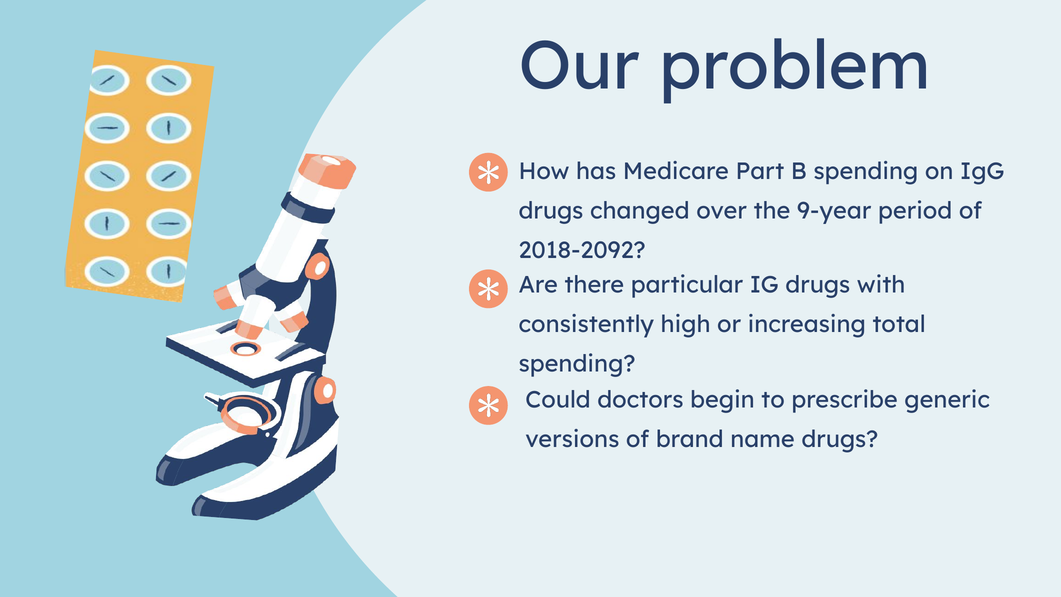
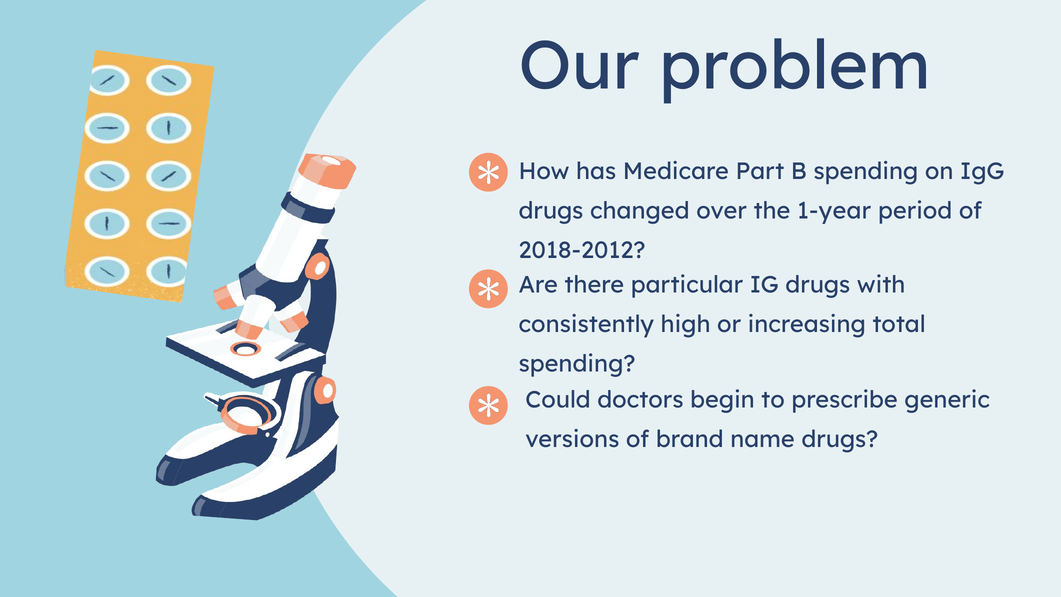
9-year: 9-year -> 1-year (834, 211)
2018-2092: 2018-2092 -> 2018-2012 (582, 250)
